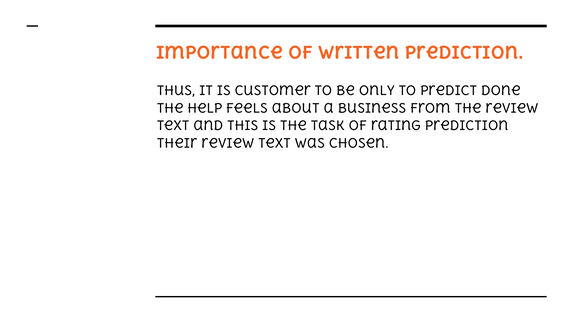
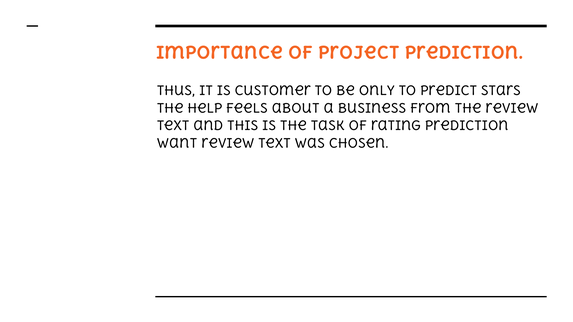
Written: Written -> Project (359, 53)
done: done -> stars (501, 91)
their: their -> want (177, 144)
